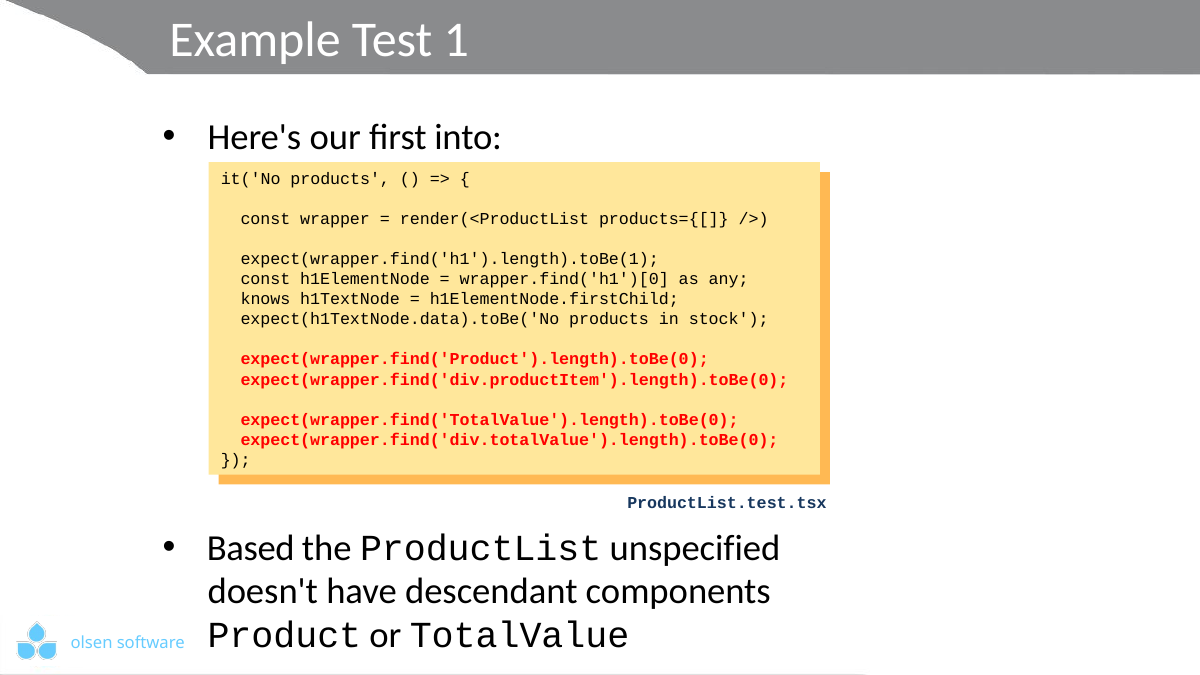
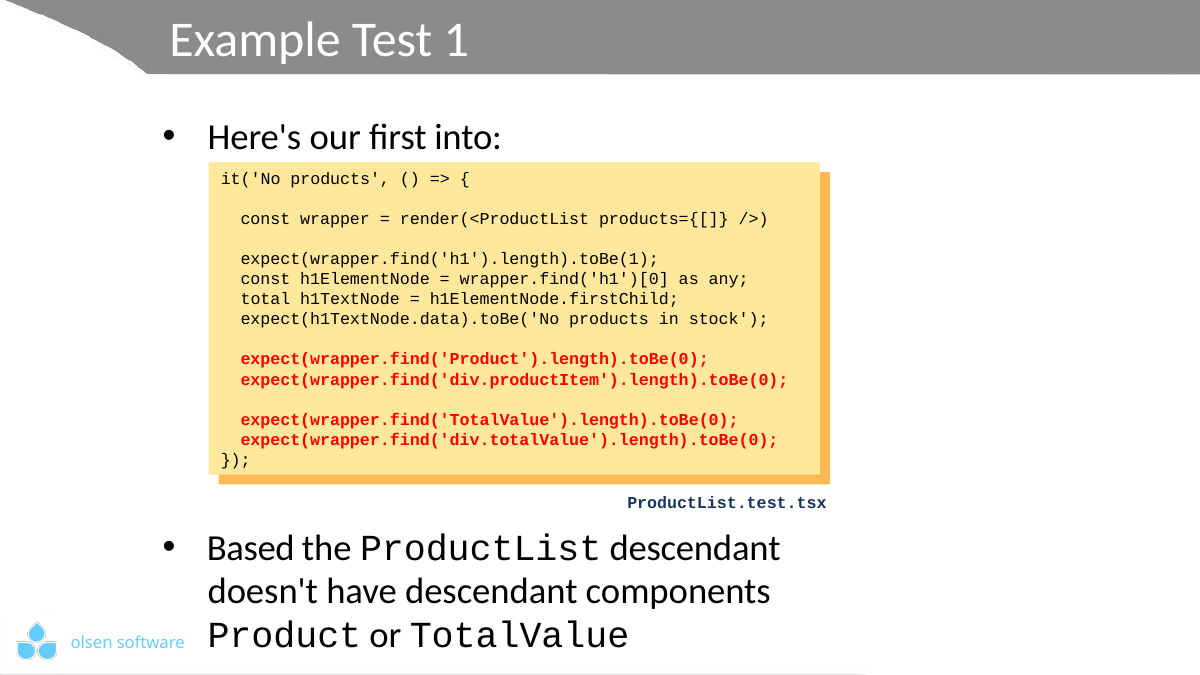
knows: knows -> total (265, 299)
ProductList unspecified: unspecified -> descendant (695, 548)
